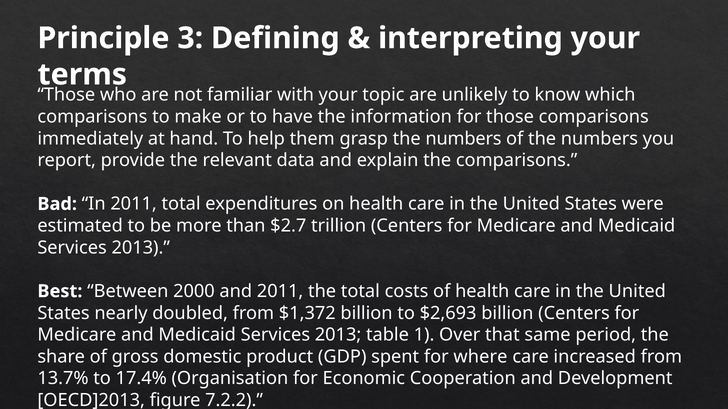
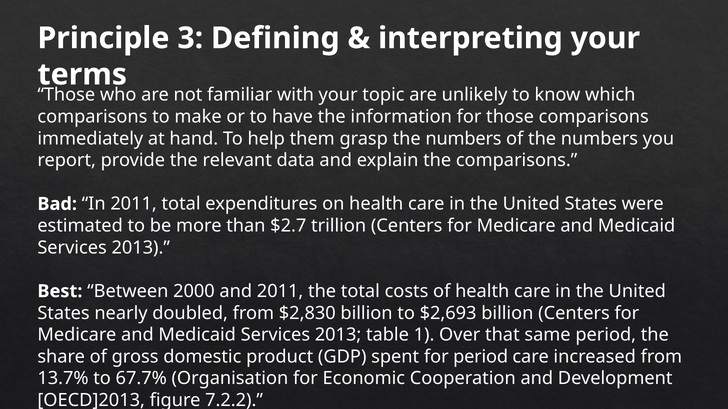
$1,372: $1,372 -> $2,830 (307, 313)
for where: where -> period (481, 357)
17.4%: 17.4% -> 67.7% (141, 379)
